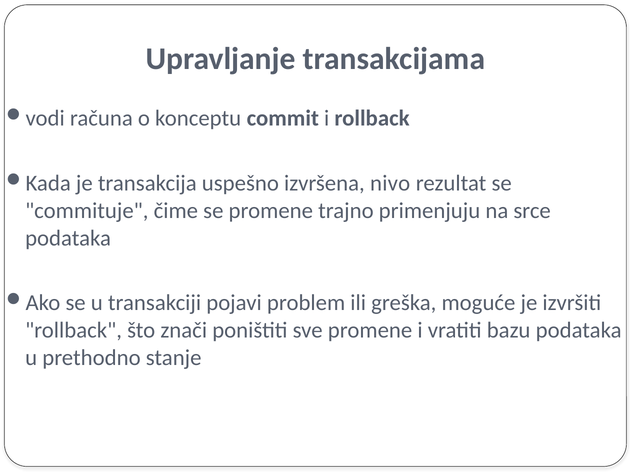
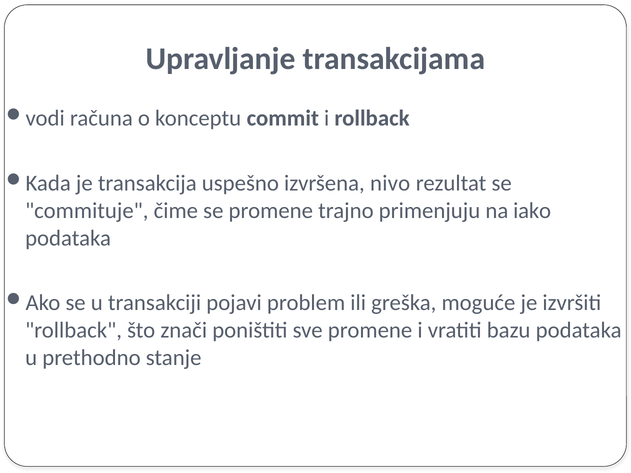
srce: srce -> iako (532, 211)
